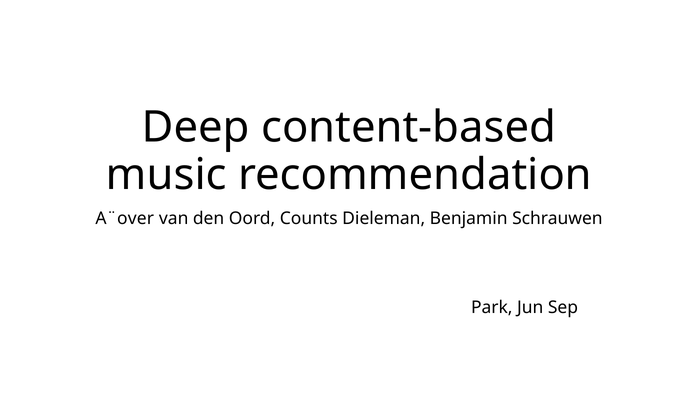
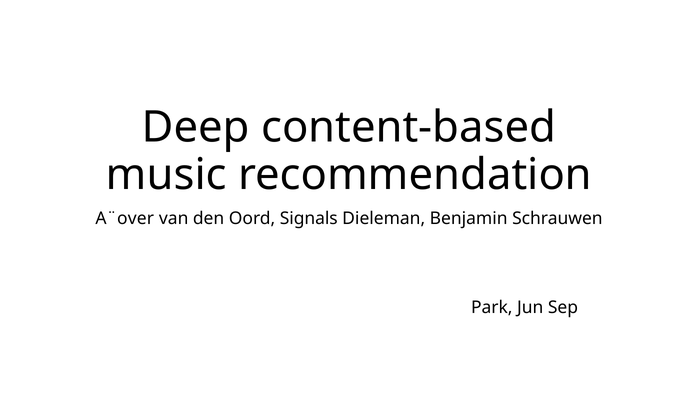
Counts: Counts -> Signals (309, 218)
